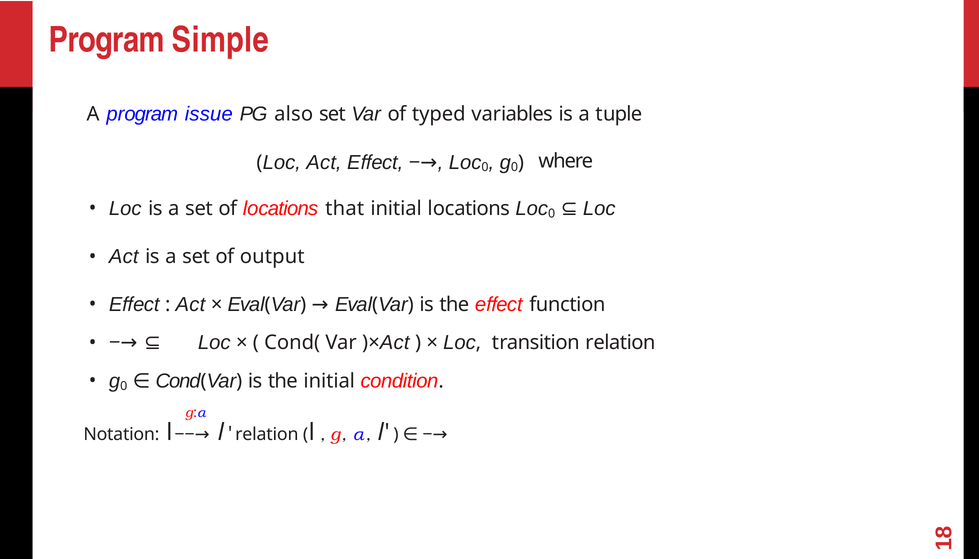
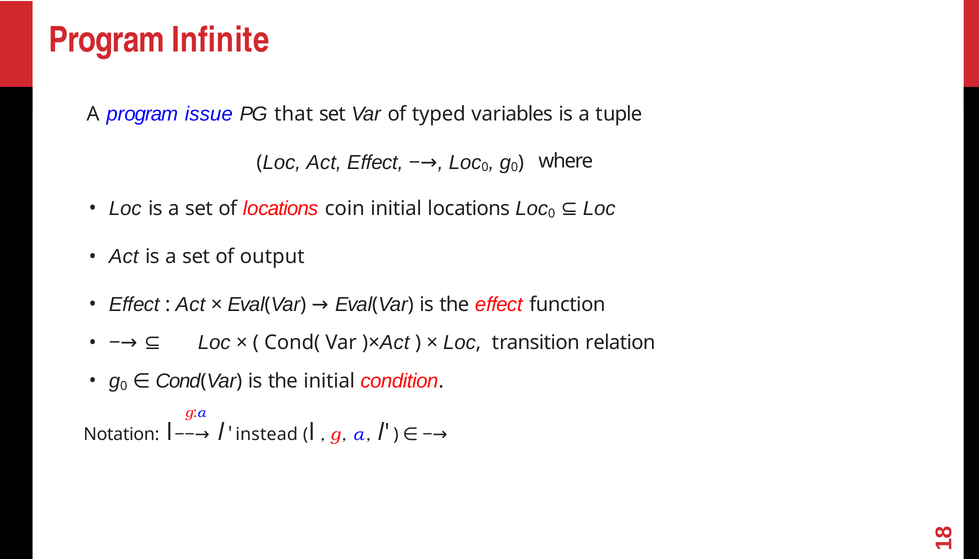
Simple: Simple -> Inﬁnite (220, 40)
also: also -> that (294, 114)
that: that -> coin (345, 209)
relation: relation -> instead (267, 435)
